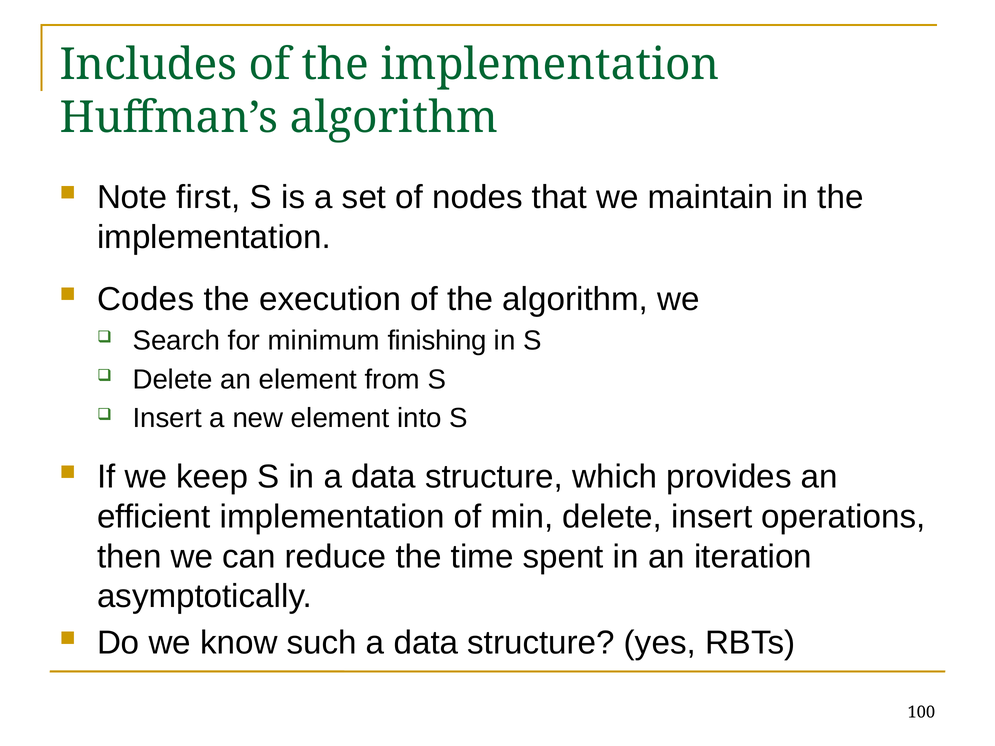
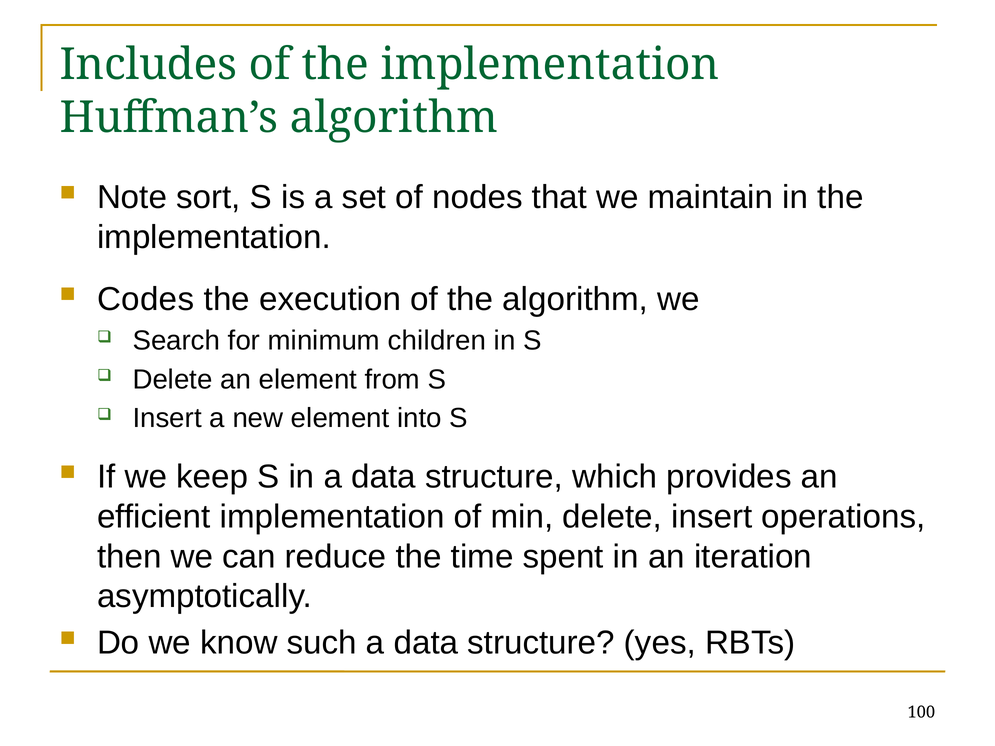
first: first -> sort (208, 198)
finishing: finishing -> children (437, 341)
